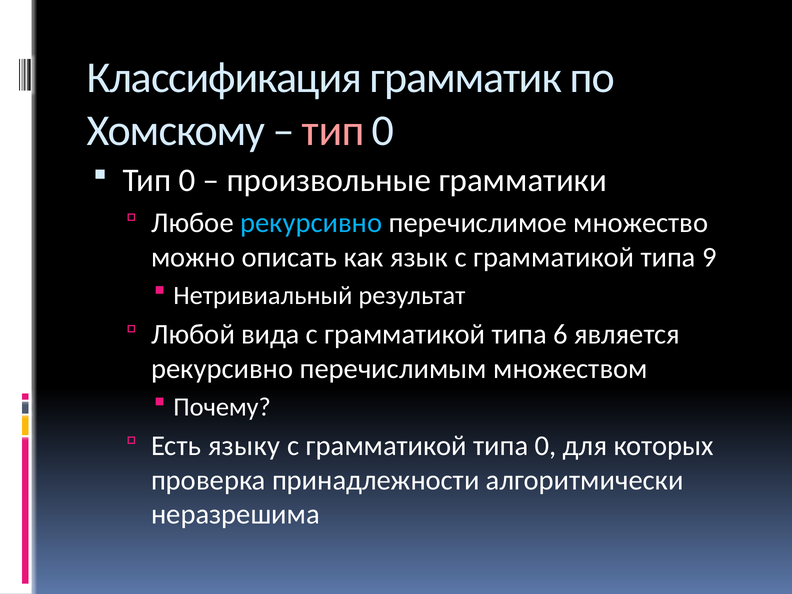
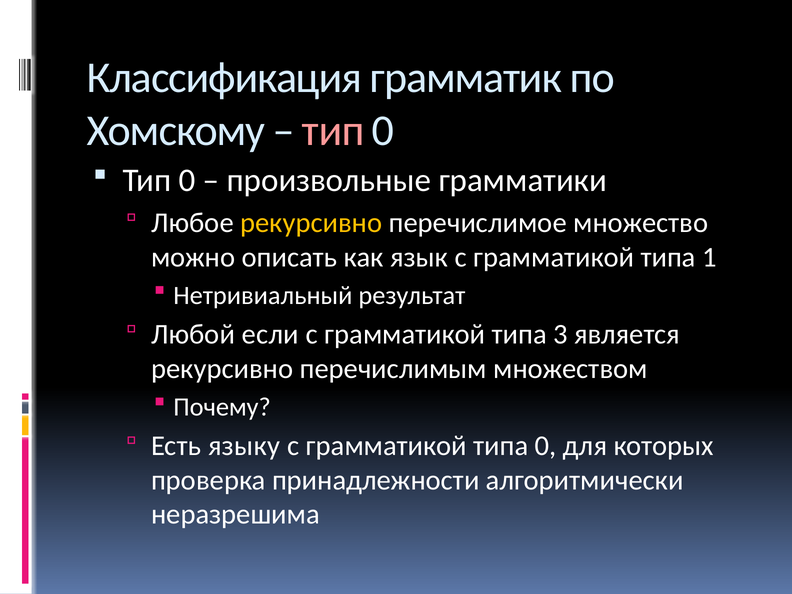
рекурсивно colour: light blue -> yellow (311, 223)
9: 9 -> 1 (709, 257)
вида: вида -> если (270, 334)
6: 6 -> 3 (561, 334)
